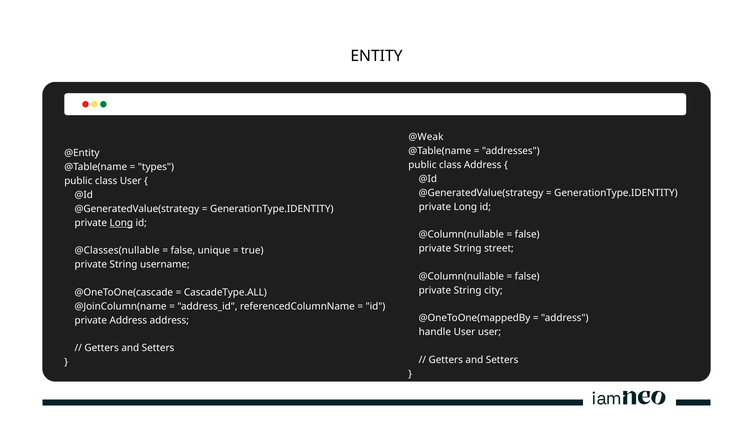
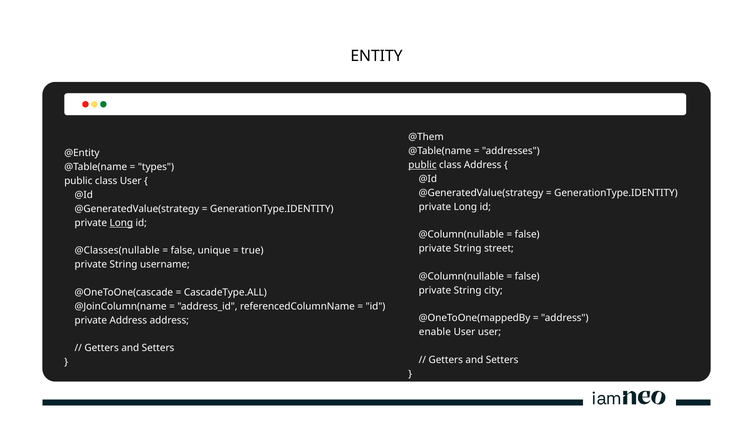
@Weak: @Weak -> @Them (426, 137)
public underline: none -> present (422, 165)
handle: handle -> enable (435, 332)
